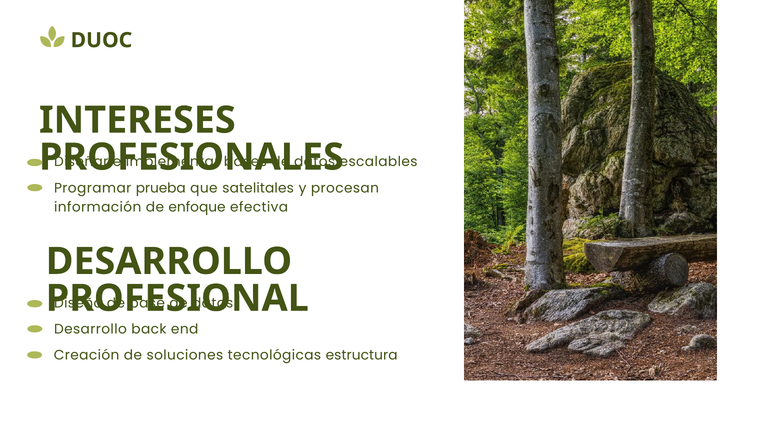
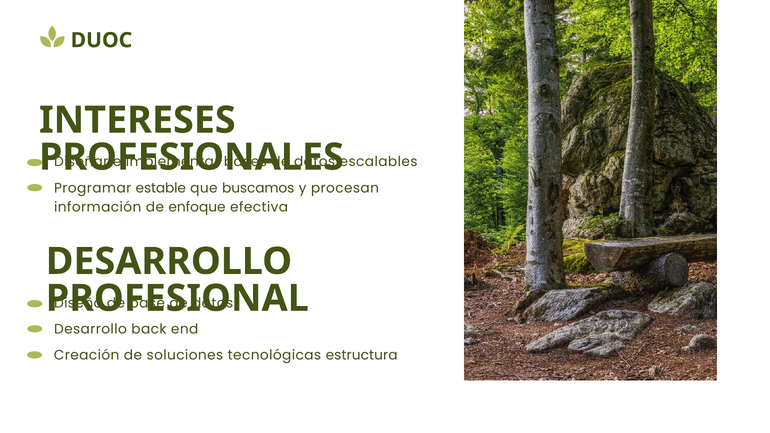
prueba: prueba -> estable (161, 188)
satelitales: satelitales -> buscamos (258, 188)
